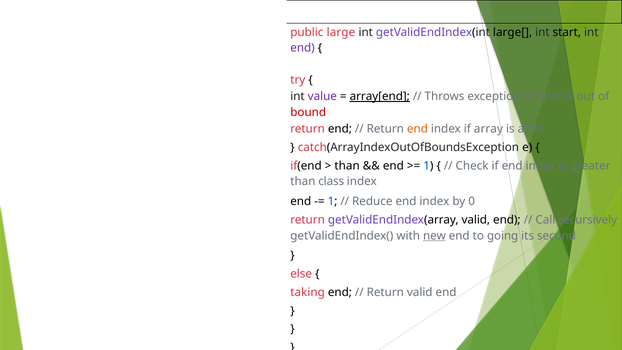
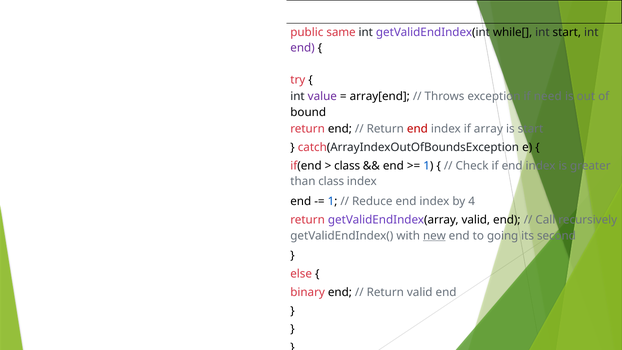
large: large -> same (341, 32)
large[: large[ -> while[ (513, 32)
array[end underline: present -> none (380, 96)
input: input -> need (548, 96)
bound colour: red -> black (308, 112)
end colour: orange -> red (417, 129)
is after: after -> start (531, 129)
than: than -> class (347, 166)
0: 0 -> 4 (472, 201)
taking: taking -> binary (308, 292)
